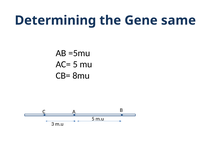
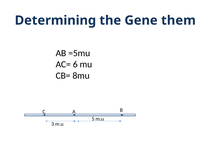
same: same -> them (178, 20)
AC= 5: 5 -> 6 (75, 65)
